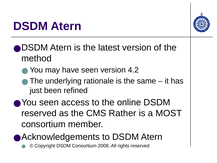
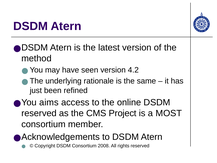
You seen: seen -> aims (49, 102)
Rather: Rather -> Project (123, 113)
